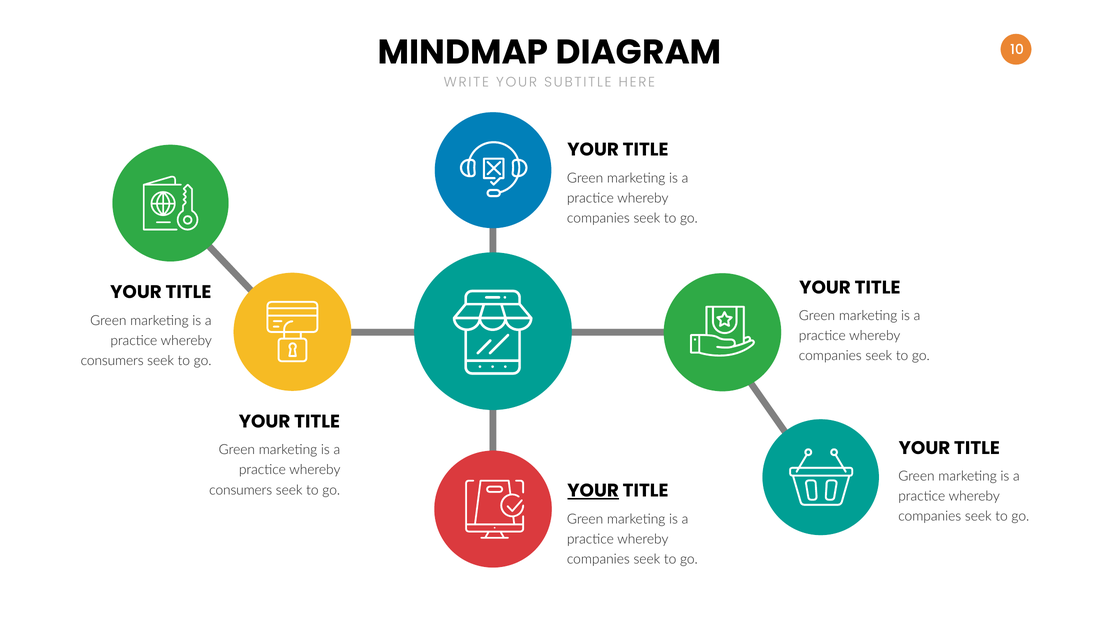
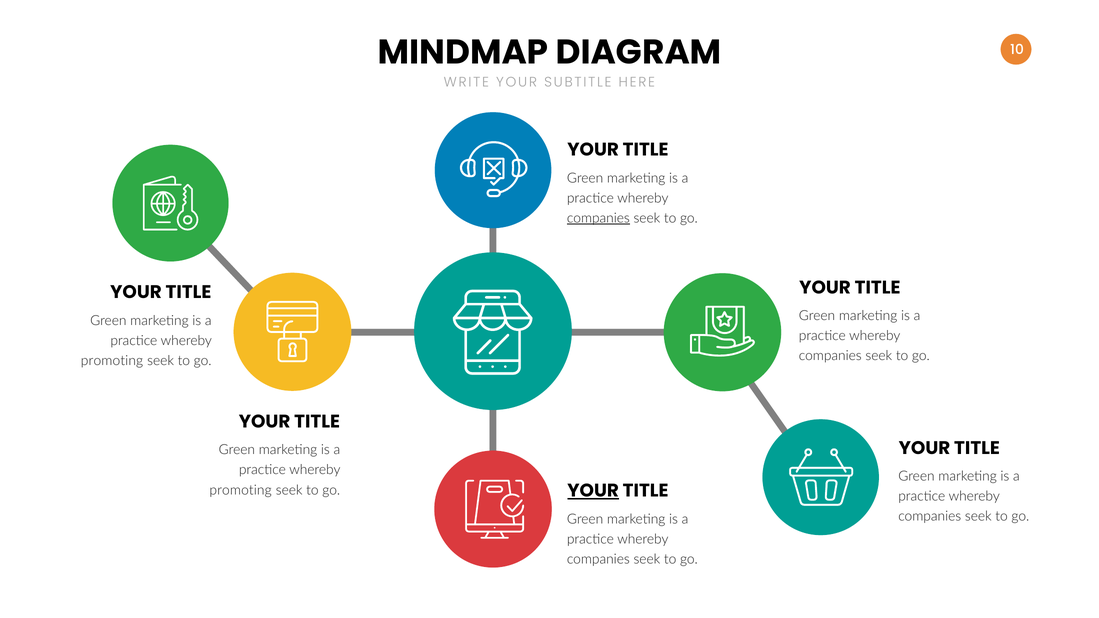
companies underline: none -> present (598, 218)
consumers: consumers -> promoting (112, 361)
consumers: consumers -> promoting (241, 490)
